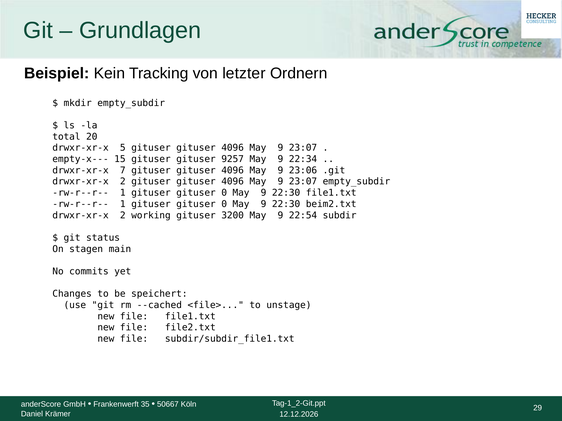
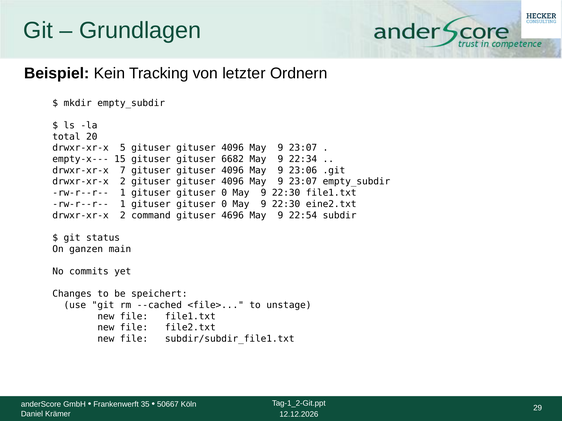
9257: 9257 -> 6682 (233, 159)
beim2.txt: beim2.txt -> eine2.txt (331, 204)
working: working -> command (151, 216)
3200: 3200 -> 4696 (233, 216)
stagen: stagen -> ganzen (86, 249)
